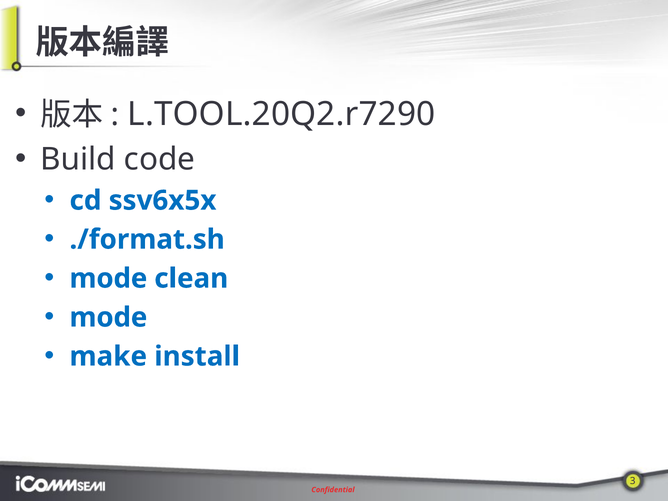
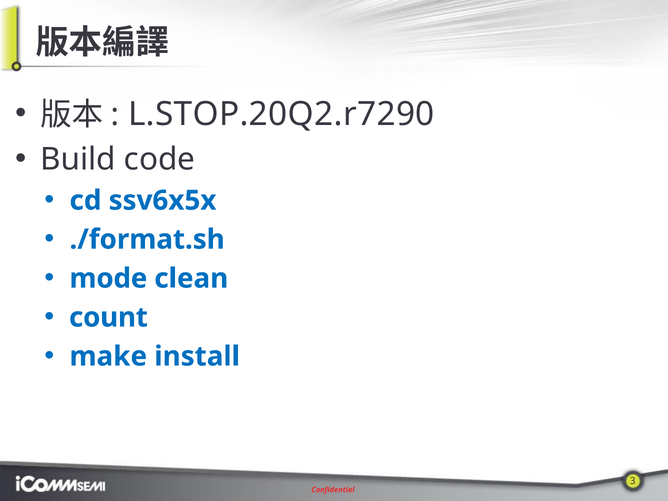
L.TOOL.20Q2.r7290: L.TOOL.20Q2.r7290 -> L.STOP.20Q2.r7290 (281, 114)
mode: mode -> count (108, 317)
